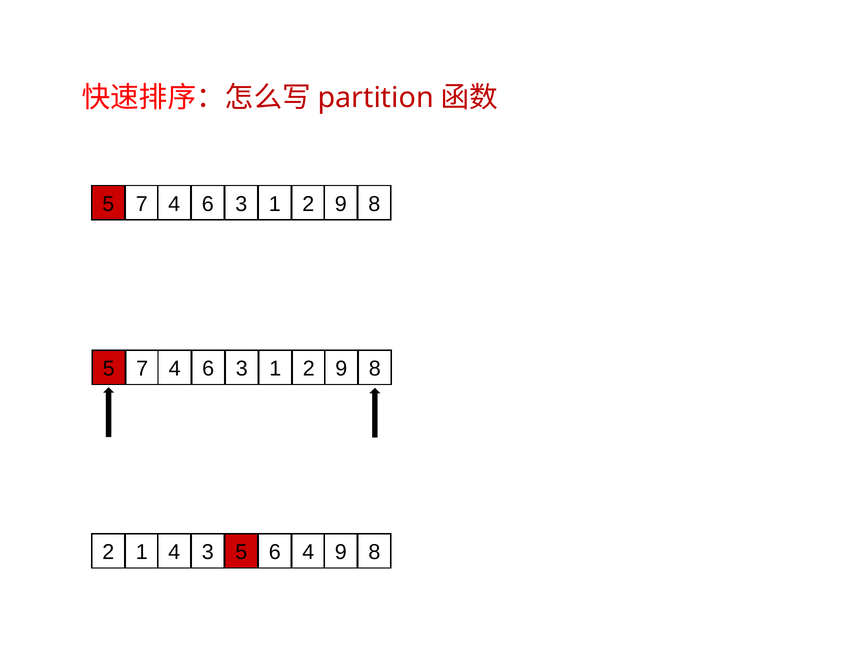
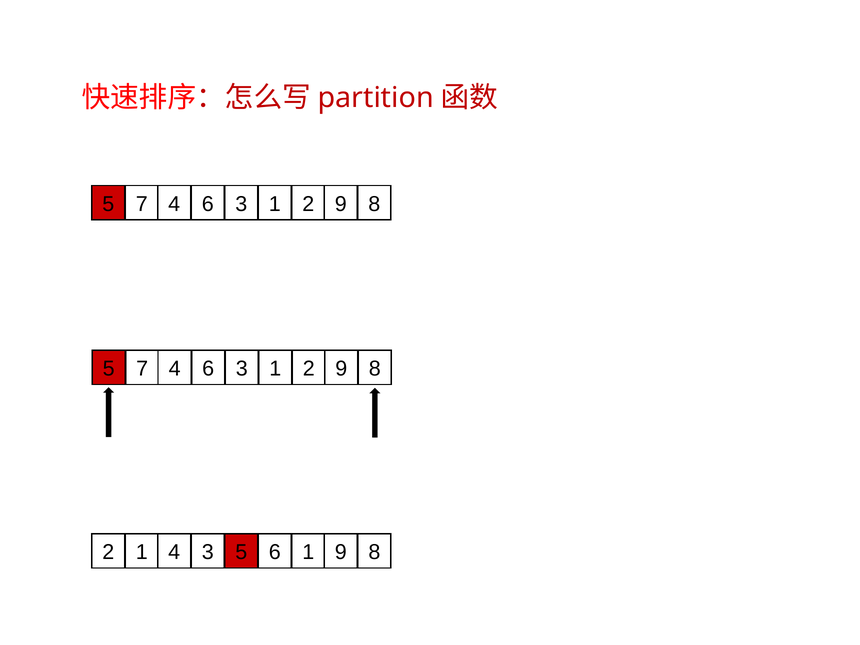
6 4: 4 -> 1 (308, 552)
